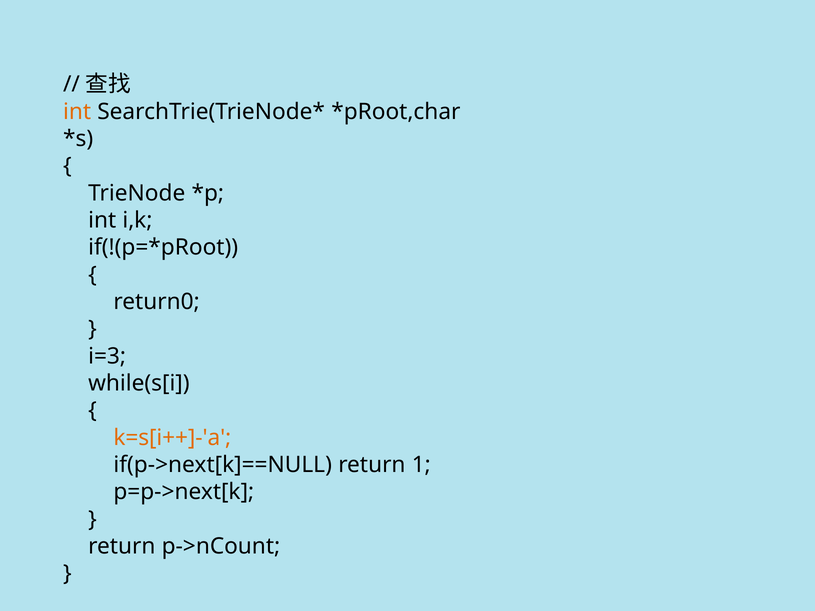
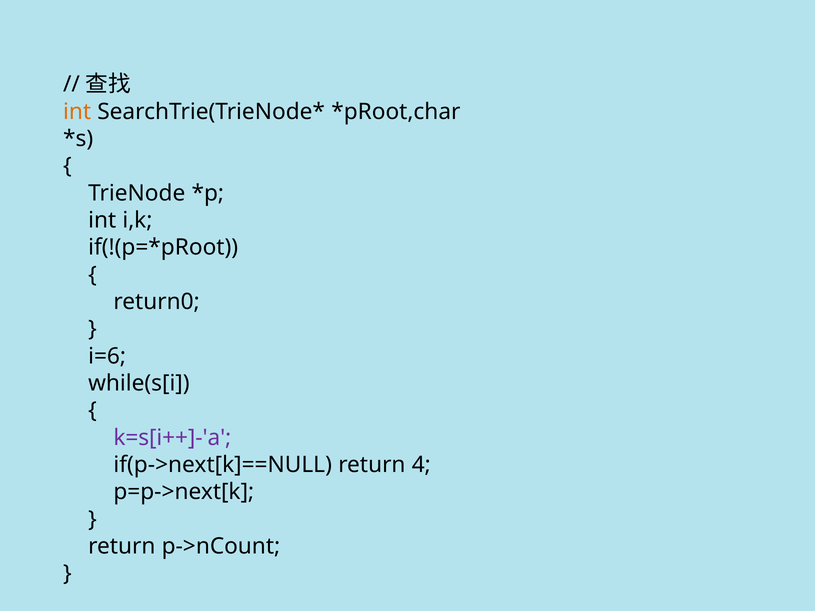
i=3: i=3 -> i=6 (107, 356)
k=s[i++]-'a colour: orange -> purple (172, 438)
1: 1 -> 4 (421, 465)
